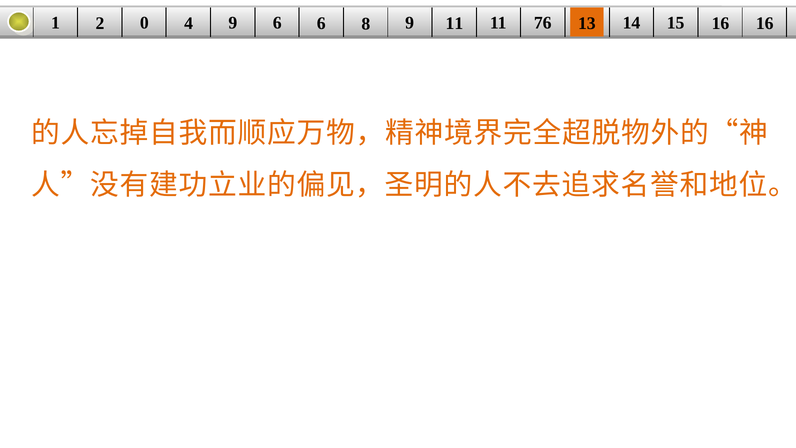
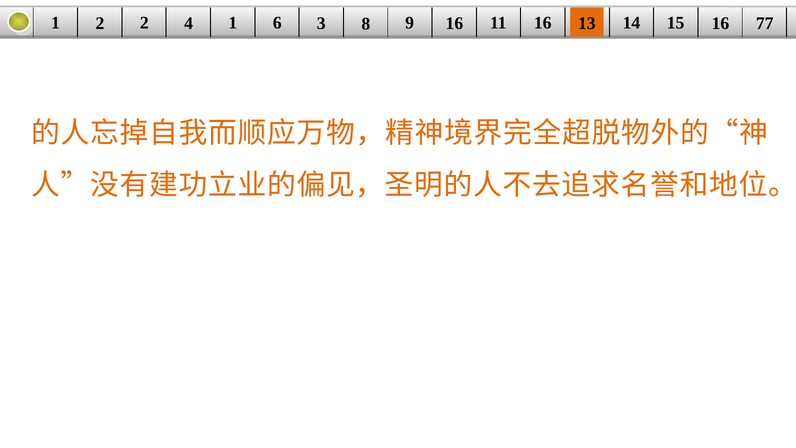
2 0: 0 -> 2 (144, 23)
4 9: 9 -> 1 (233, 23)
6 6: 6 -> 3 (321, 23)
9 11: 11 -> 16 (454, 23)
11 76: 76 -> 16 (543, 23)
16 16: 16 -> 77 (765, 23)
